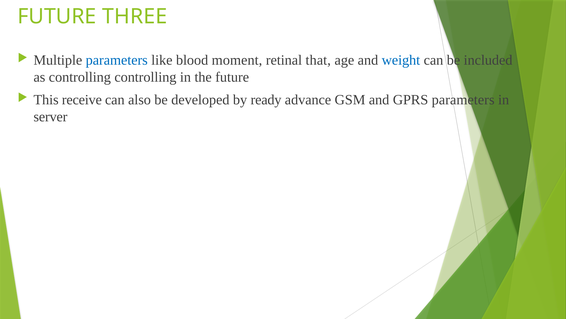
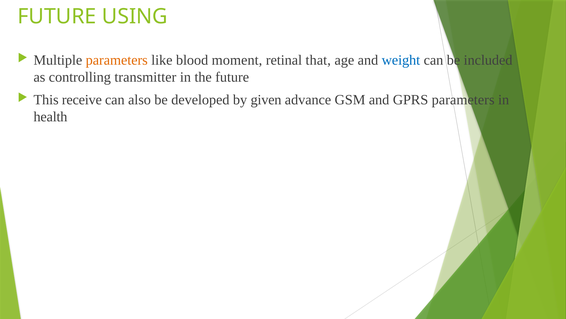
THREE: THREE -> USING (135, 16)
parameters colour: blue -> orange (117, 60)
controlling controlling: controlling -> transmitter (145, 77)
ready: ready -> given (266, 100)
server: server -> health (50, 117)
